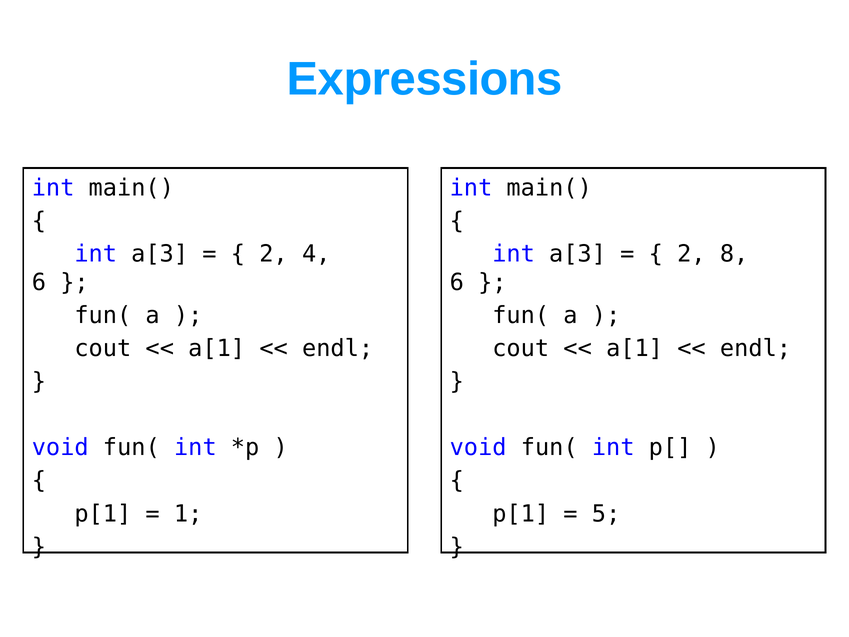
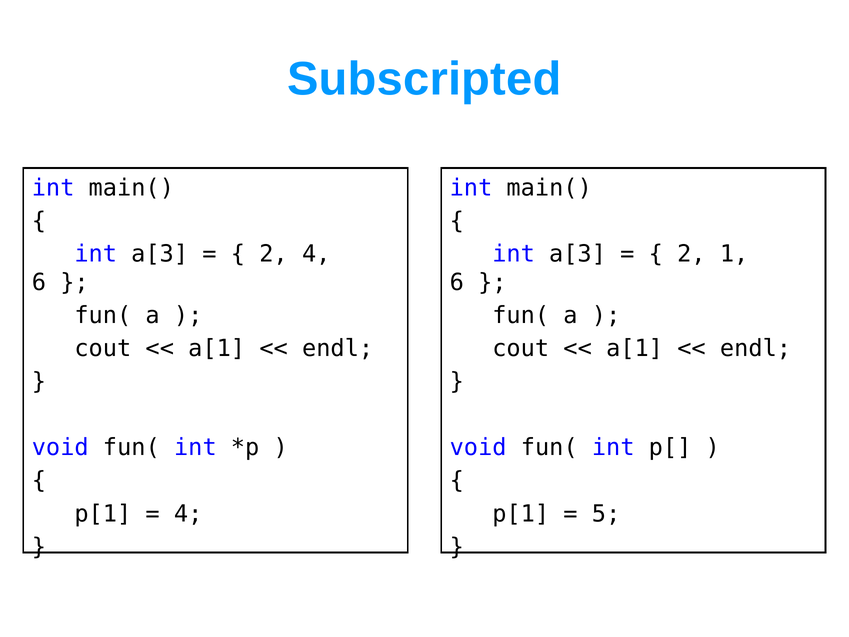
Expressions: Expressions -> Subscripted (424, 79)
8: 8 -> 1 (734, 254)
1: 1 -> 4 (188, 514)
